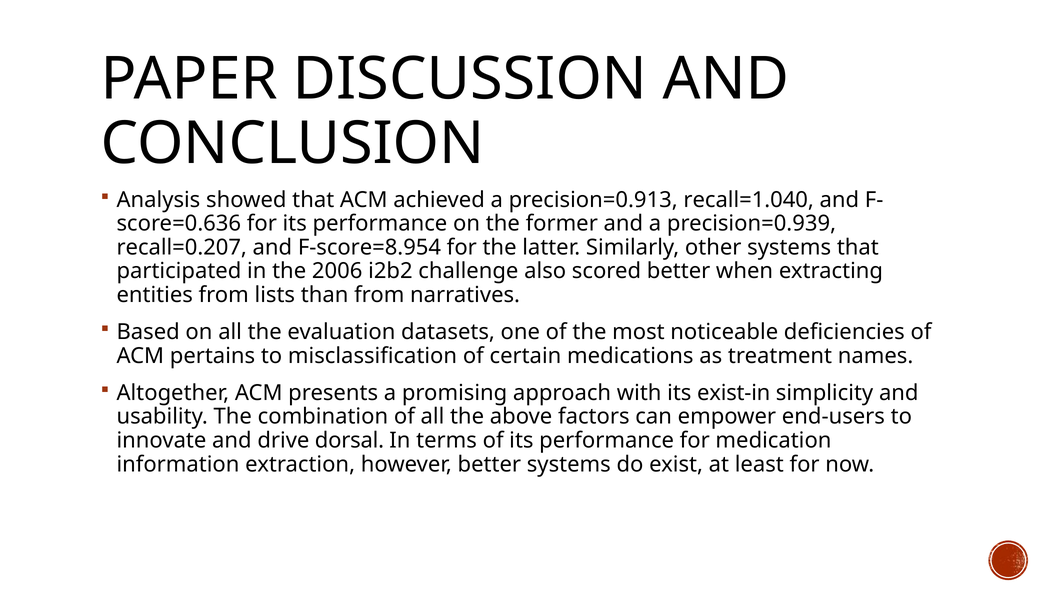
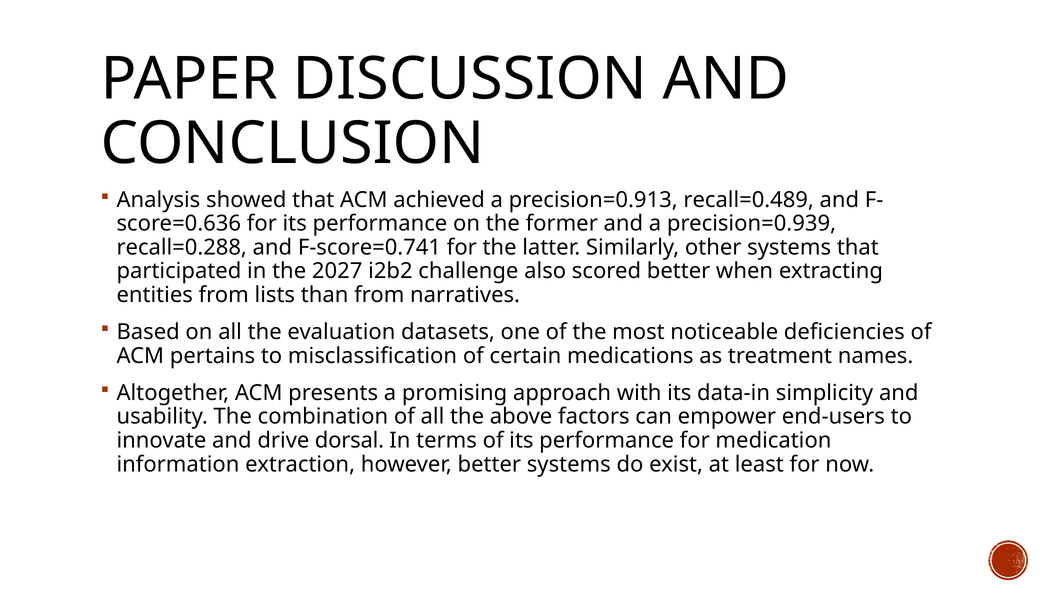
recall=1.040: recall=1.040 -> recall=0.489 (749, 200)
recall=0.207: recall=0.207 -> recall=0.288 (182, 247)
F-score=8.954: F-score=8.954 -> F-score=0.741 (369, 247)
2006: 2006 -> 2027 (337, 271)
exist-in: exist-in -> data-in (734, 393)
